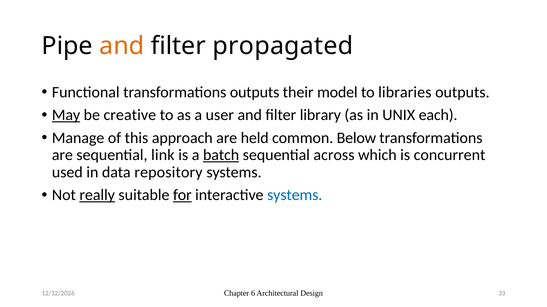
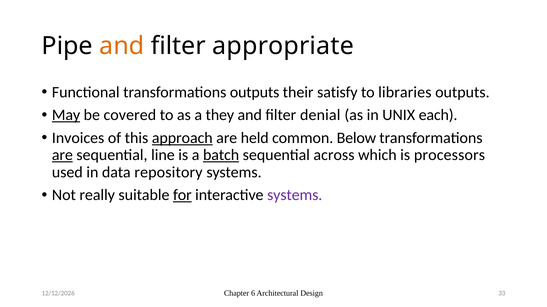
propagated: propagated -> appropriate (283, 46)
model: model -> satisfy (337, 92)
creative: creative -> covered (130, 115)
user: user -> they (220, 115)
library: library -> denial (320, 115)
Manage: Manage -> Invoices (78, 138)
approach underline: none -> present (182, 138)
are underline: none -> present (62, 155)
link: link -> line (163, 155)
concurrent: concurrent -> processors (450, 155)
really underline: present -> none (97, 195)
systems colour: blue -> purple (295, 195)
